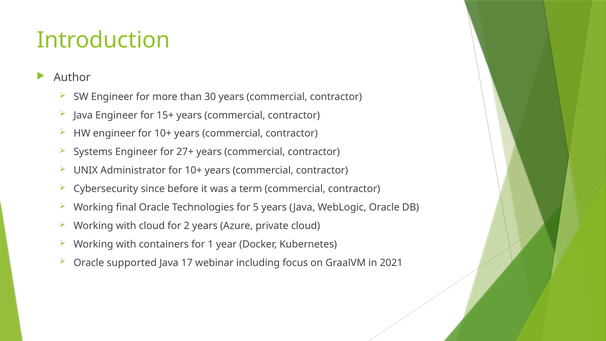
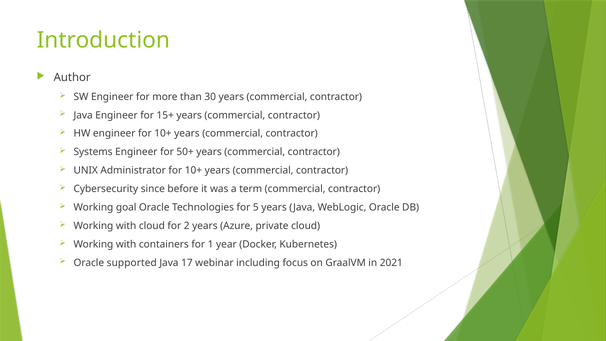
27+: 27+ -> 50+ (185, 152)
final: final -> goal (126, 207)
